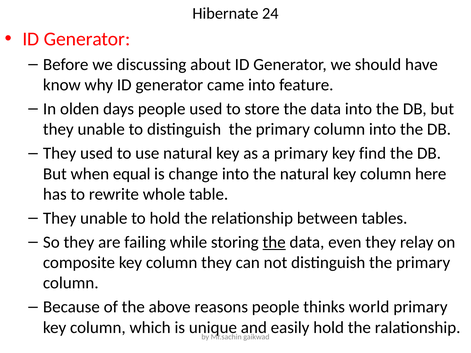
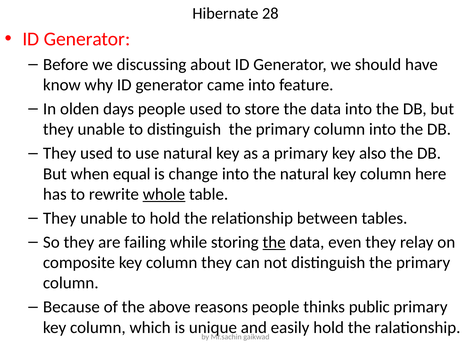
24: 24 -> 28 (270, 13)
find: find -> also (373, 153)
whole underline: none -> present (164, 194)
world: world -> public (369, 307)
